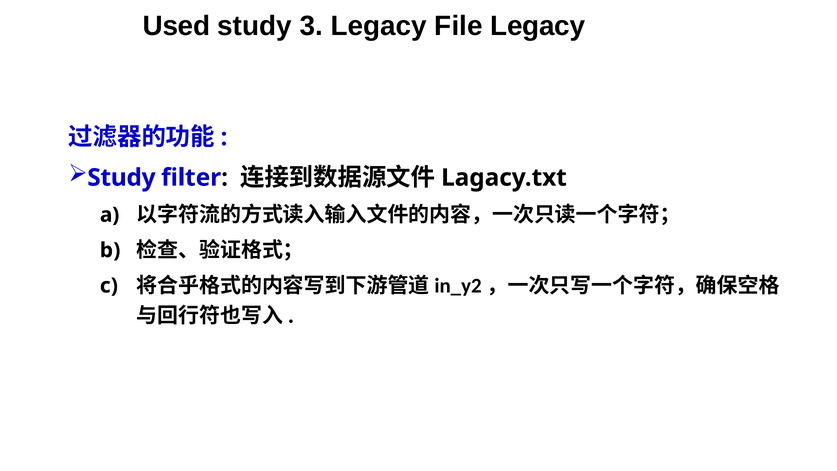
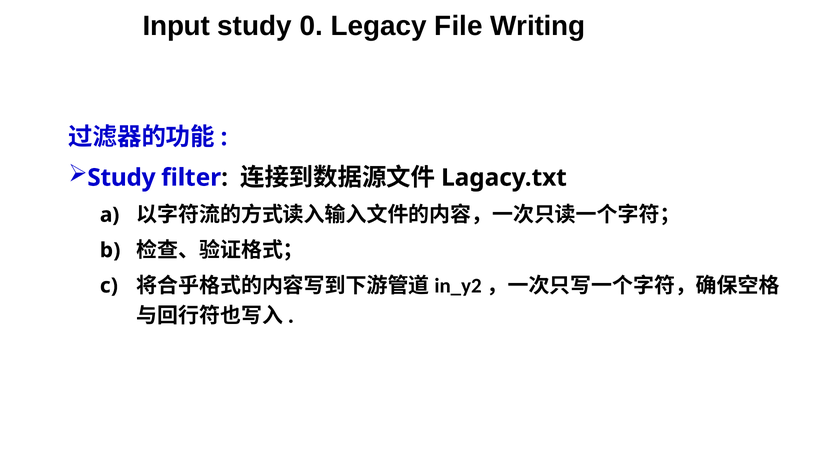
Used: Used -> Input (176, 26)
3: 3 -> 0 (311, 26)
File Legacy: Legacy -> Writing (538, 26)
